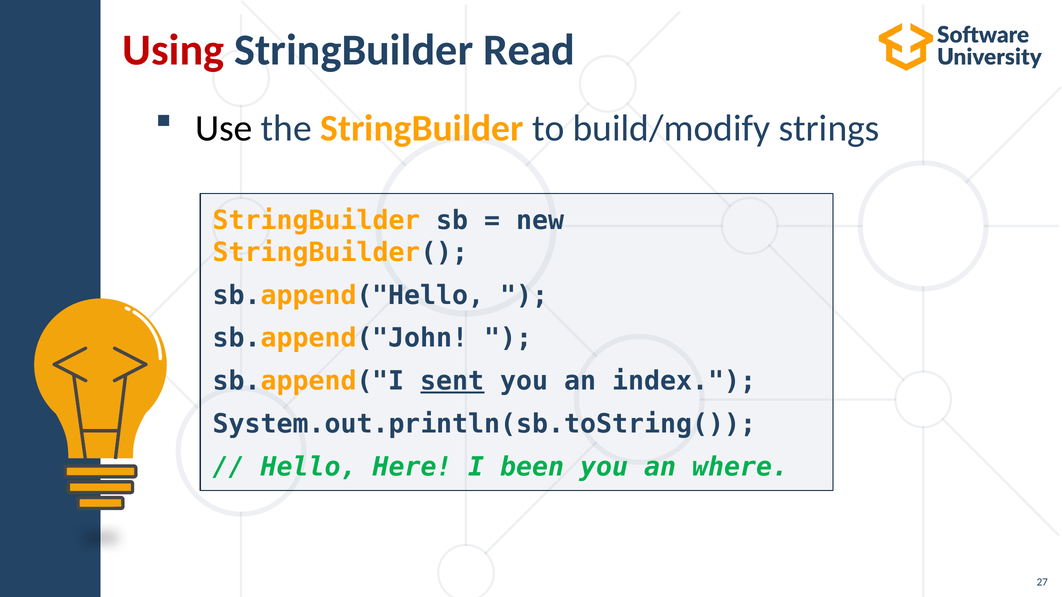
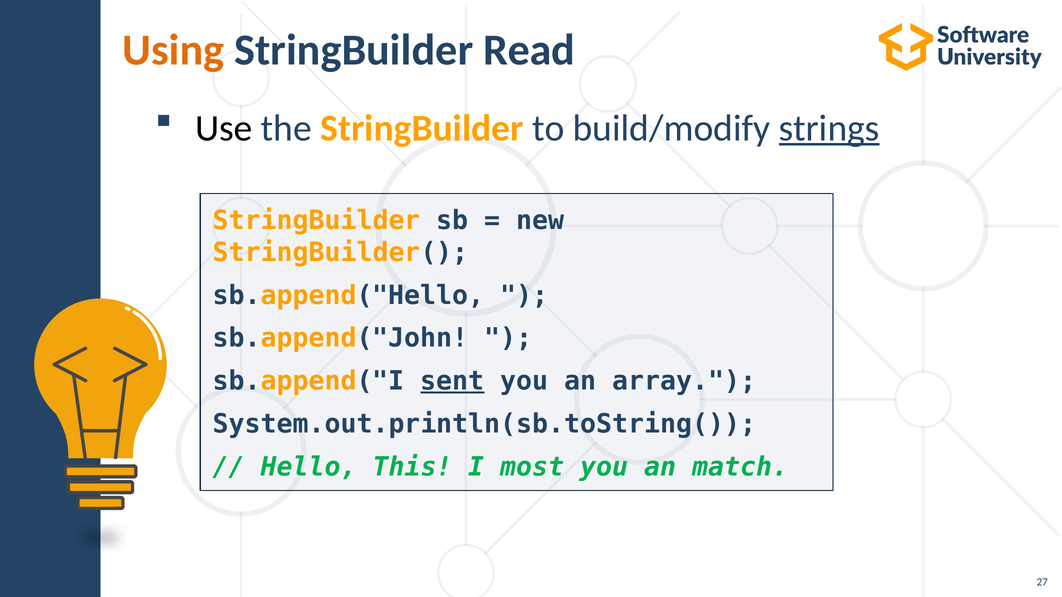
Using colour: red -> orange (173, 50)
strings underline: none -> present (829, 128)
index: index -> array (684, 381)
Here: Here -> This (413, 467)
been: been -> most (532, 467)
where: where -> match (740, 467)
